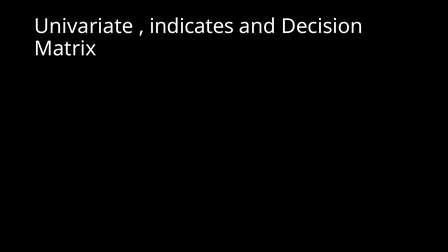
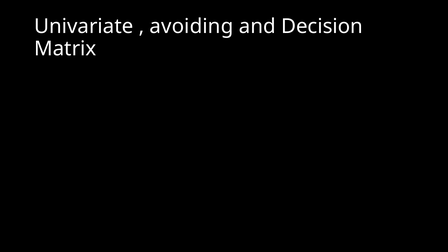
indicates: indicates -> avoiding (191, 27)
